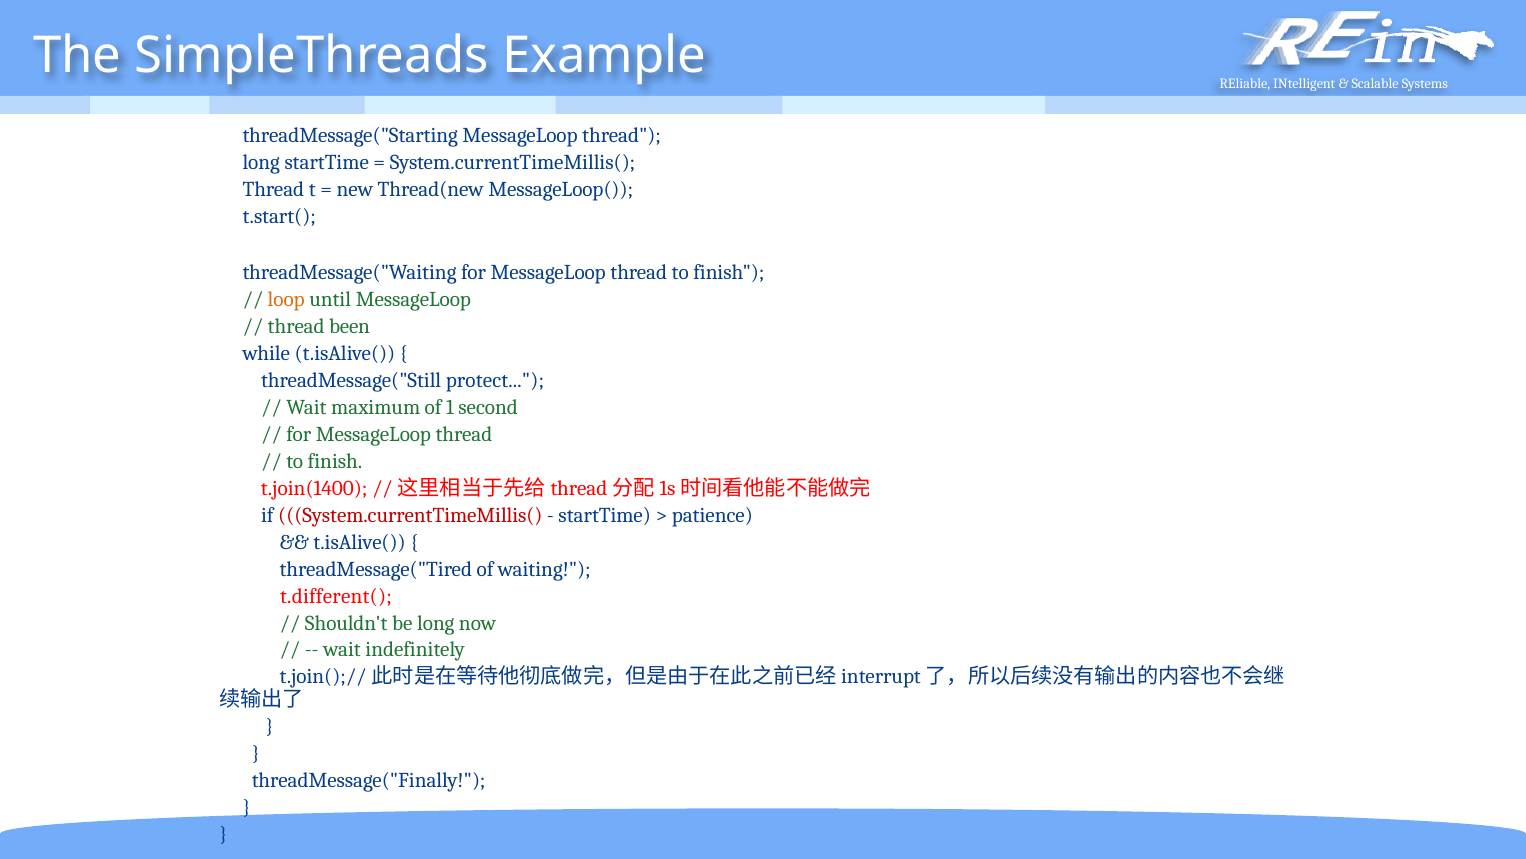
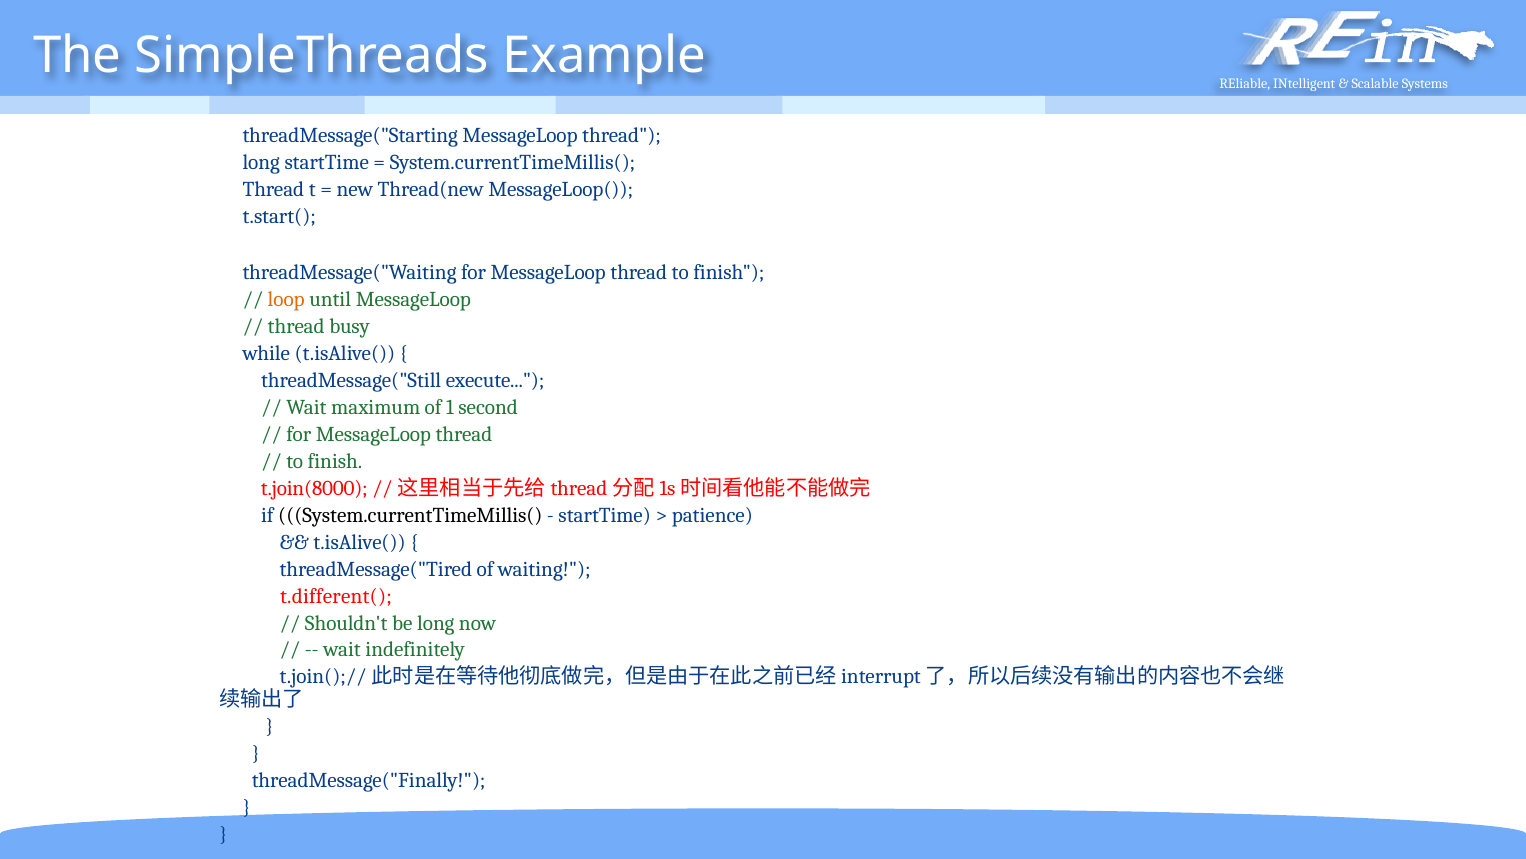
been: been -> busy (350, 326)
protect: protect -> execute (495, 380)
t.join(1400: t.join(1400 -> t.join(8000 (314, 488)
System.currentTimeMillis( colour: red -> black (410, 515)
